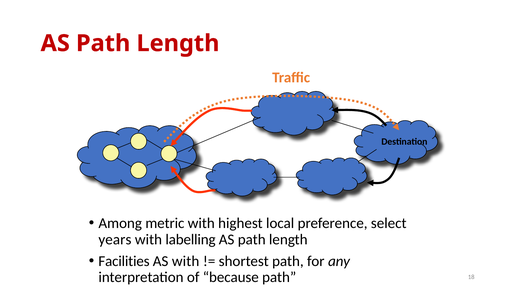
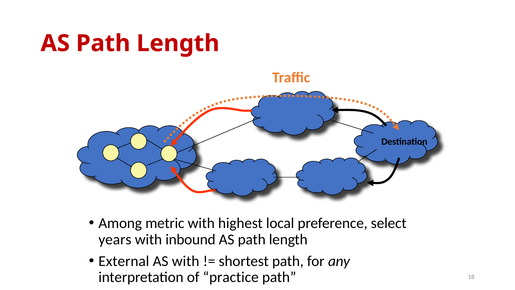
labelling: labelling -> inbound (190, 239)
Facilities: Facilities -> External (124, 261)
because: because -> practice (231, 277)
